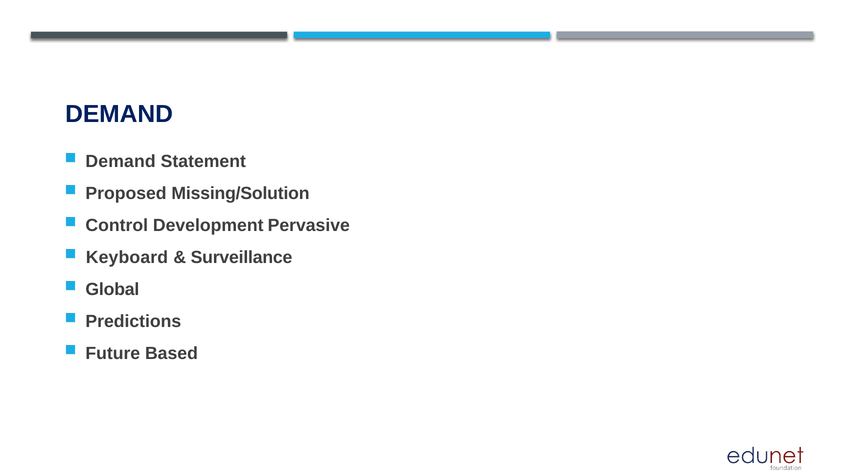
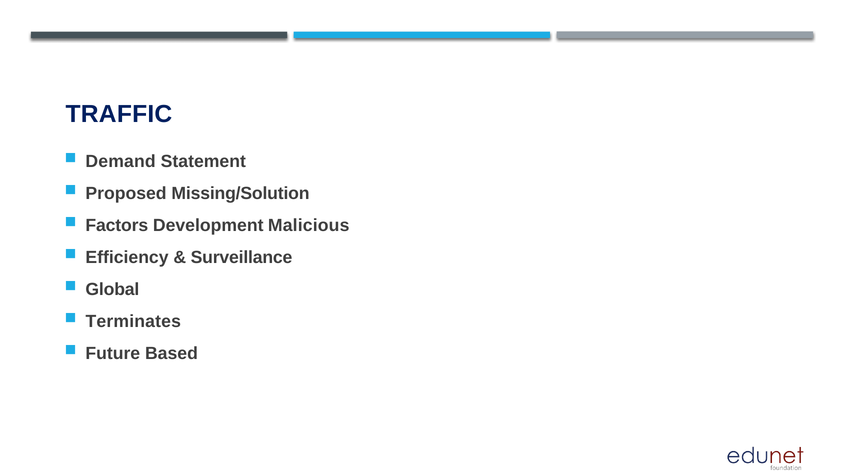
DEMAND: DEMAND -> TRAFFIC (119, 114)
Control: Control -> Factors (117, 225)
Pervasive: Pervasive -> Malicious (309, 225)
Keyboard: Keyboard -> Efficiency (127, 257)
Predictions: Predictions -> Terminates (133, 321)
